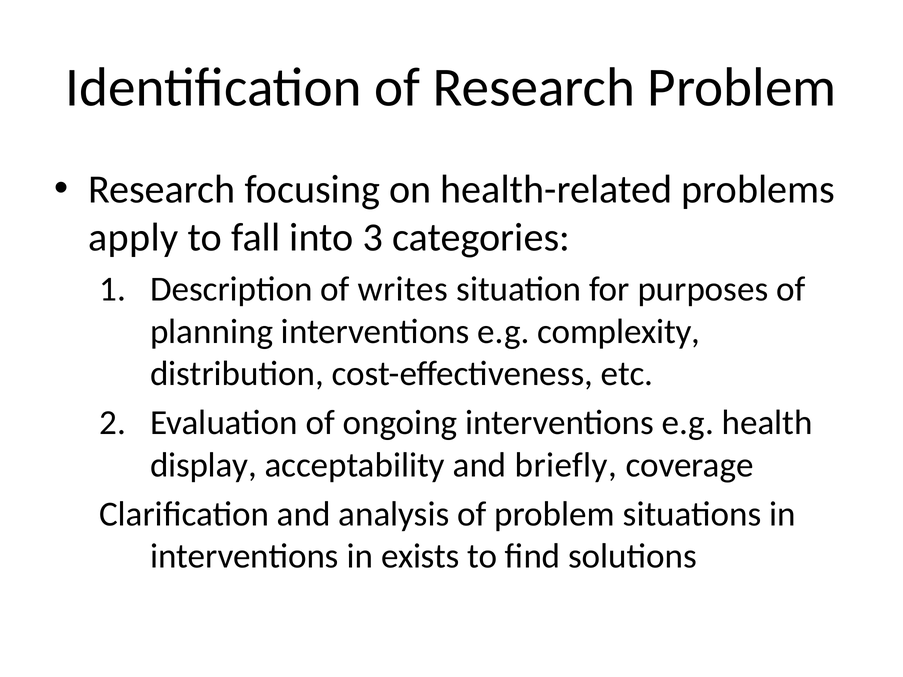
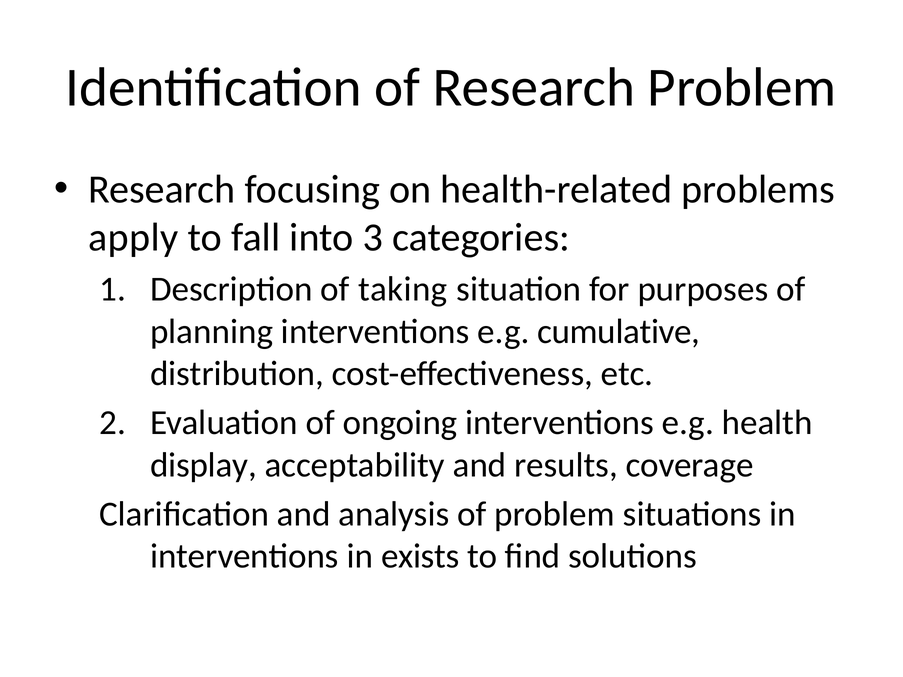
writes: writes -> taking (403, 289)
complexity: complexity -> cumulative (619, 332)
briefly: briefly -> results (566, 465)
